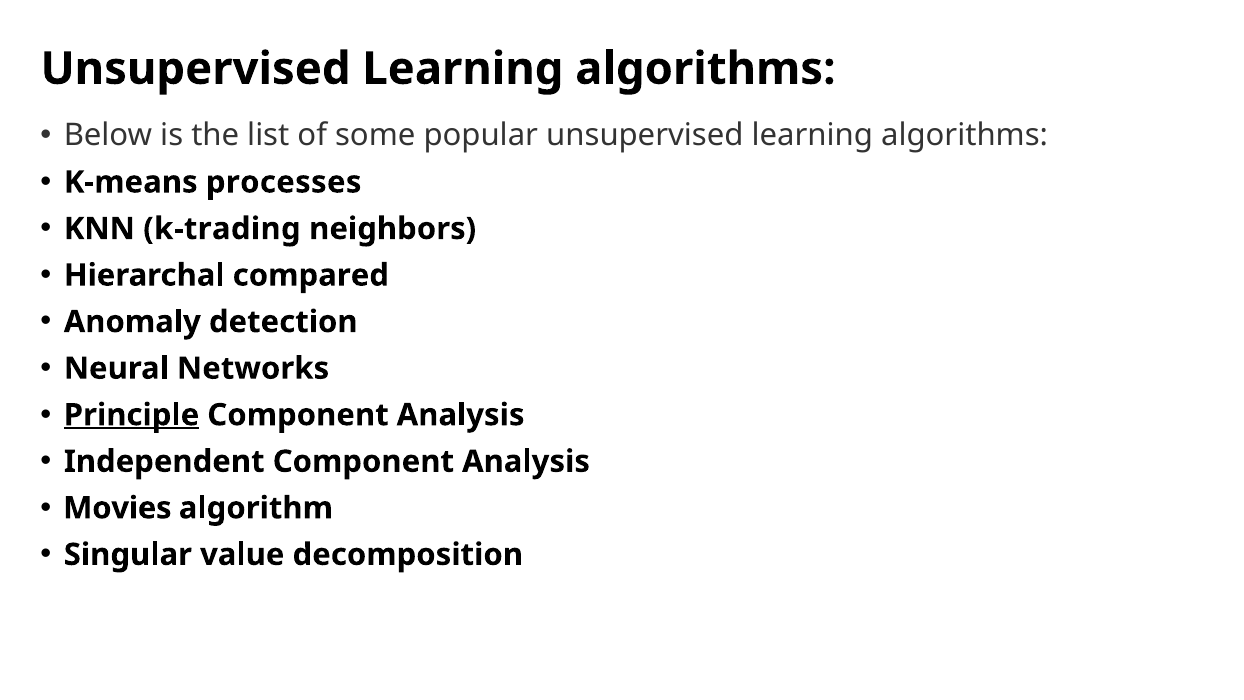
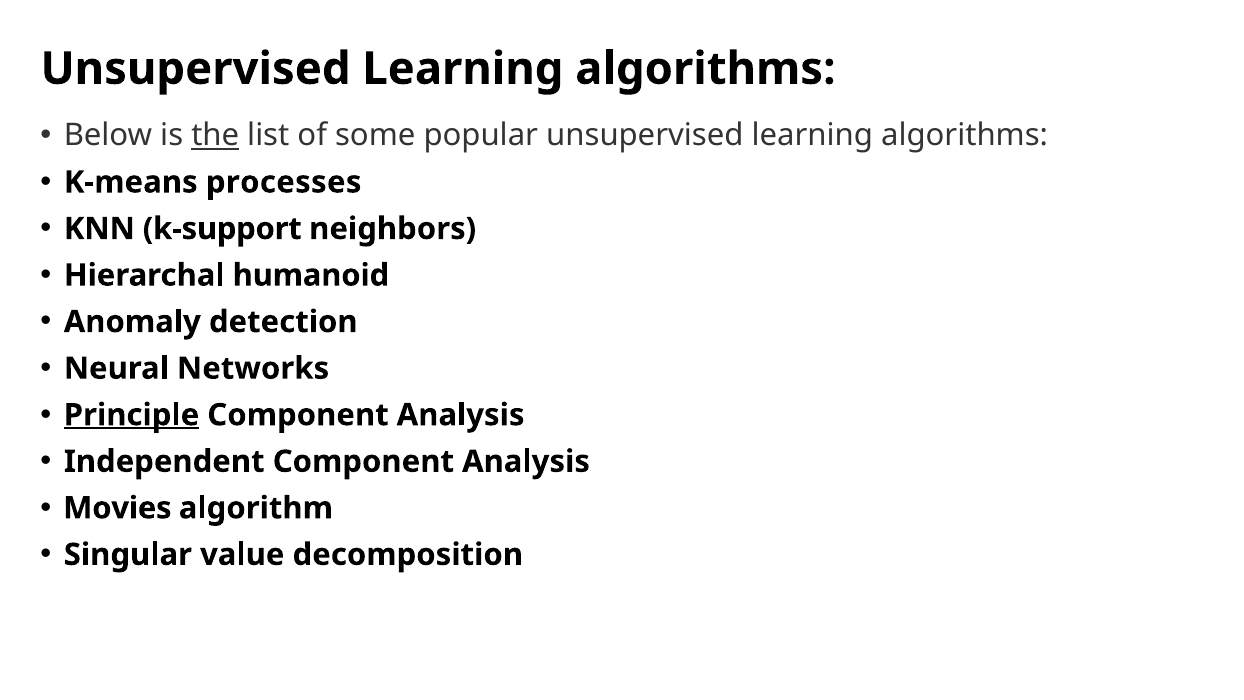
the underline: none -> present (215, 136)
k-trading: k-trading -> k-support (222, 229)
compared: compared -> humanoid (311, 275)
